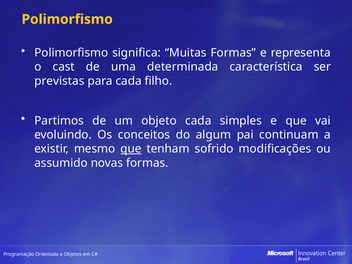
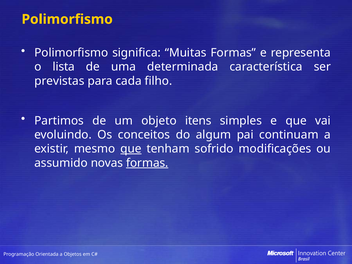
cast: cast -> lista (64, 67)
objeto cada: cada -> itens (198, 121)
formas underline: none -> present (147, 163)
